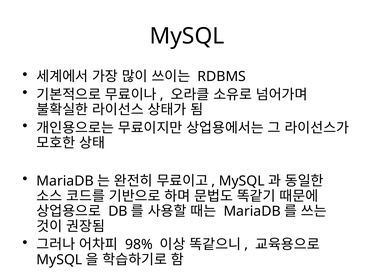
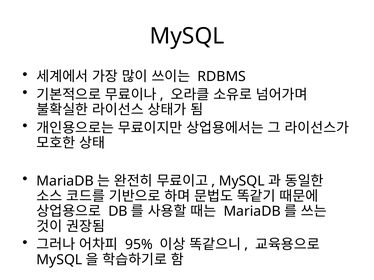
98%: 98% -> 95% (139, 245)
